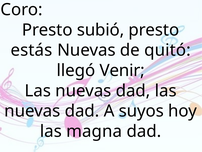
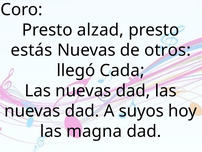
subió: subió -> alzad (100, 30)
quitó: quitó -> otros (168, 50)
Venir: Venir -> Cada (122, 70)
